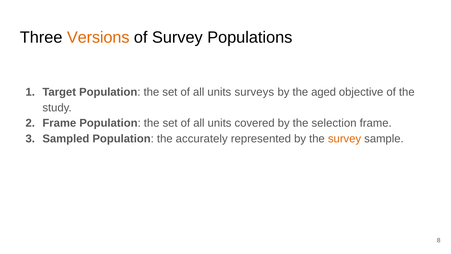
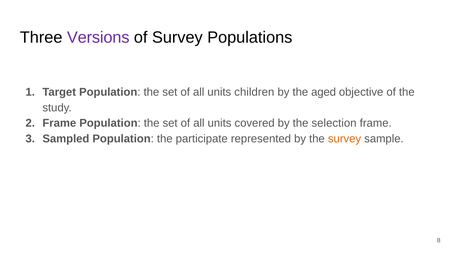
Versions colour: orange -> purple (98, 37)
surveys: surveys -> children (254, 92)
accurately: accurately -> participate (202, 139)
